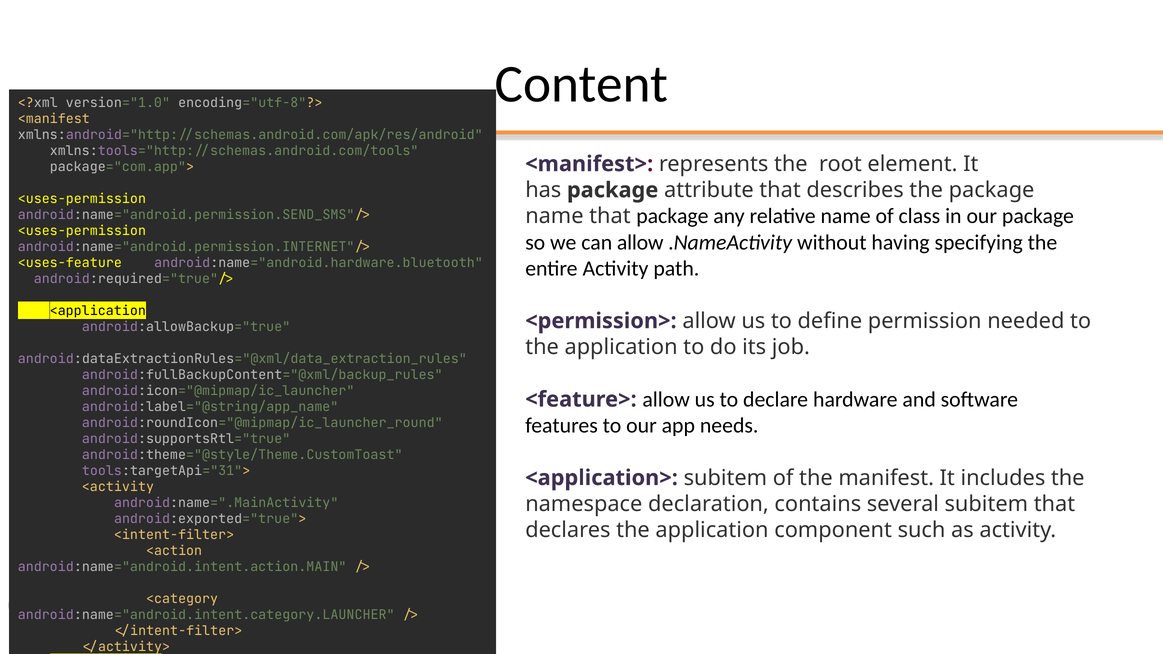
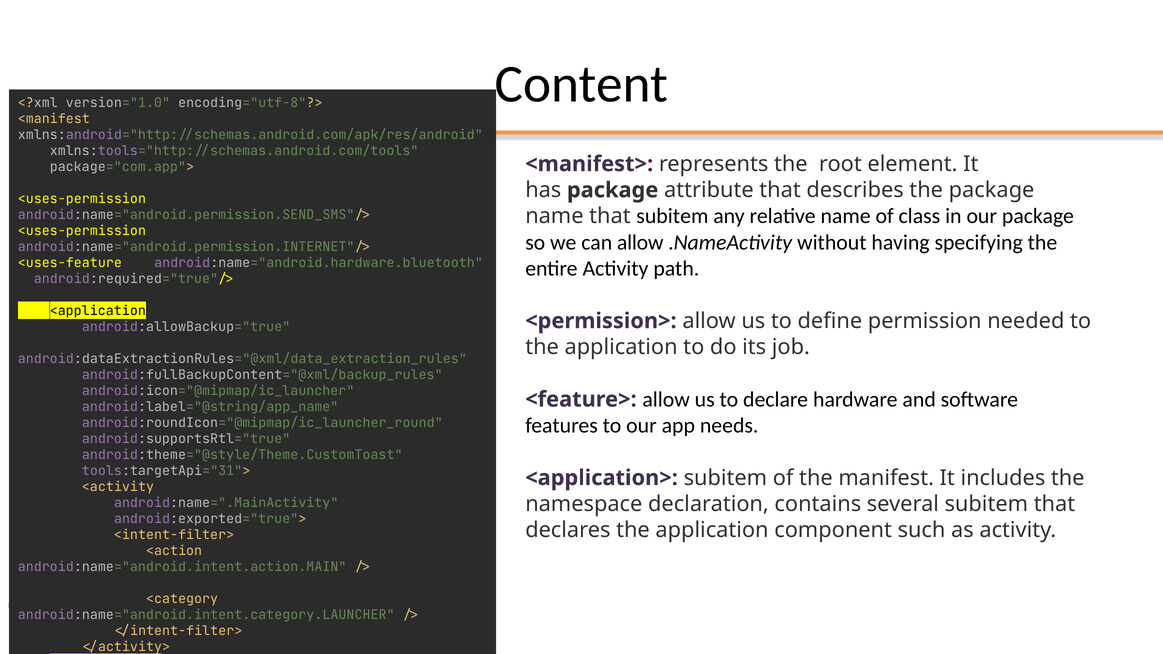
that package: package -> subitem (672, 216)
